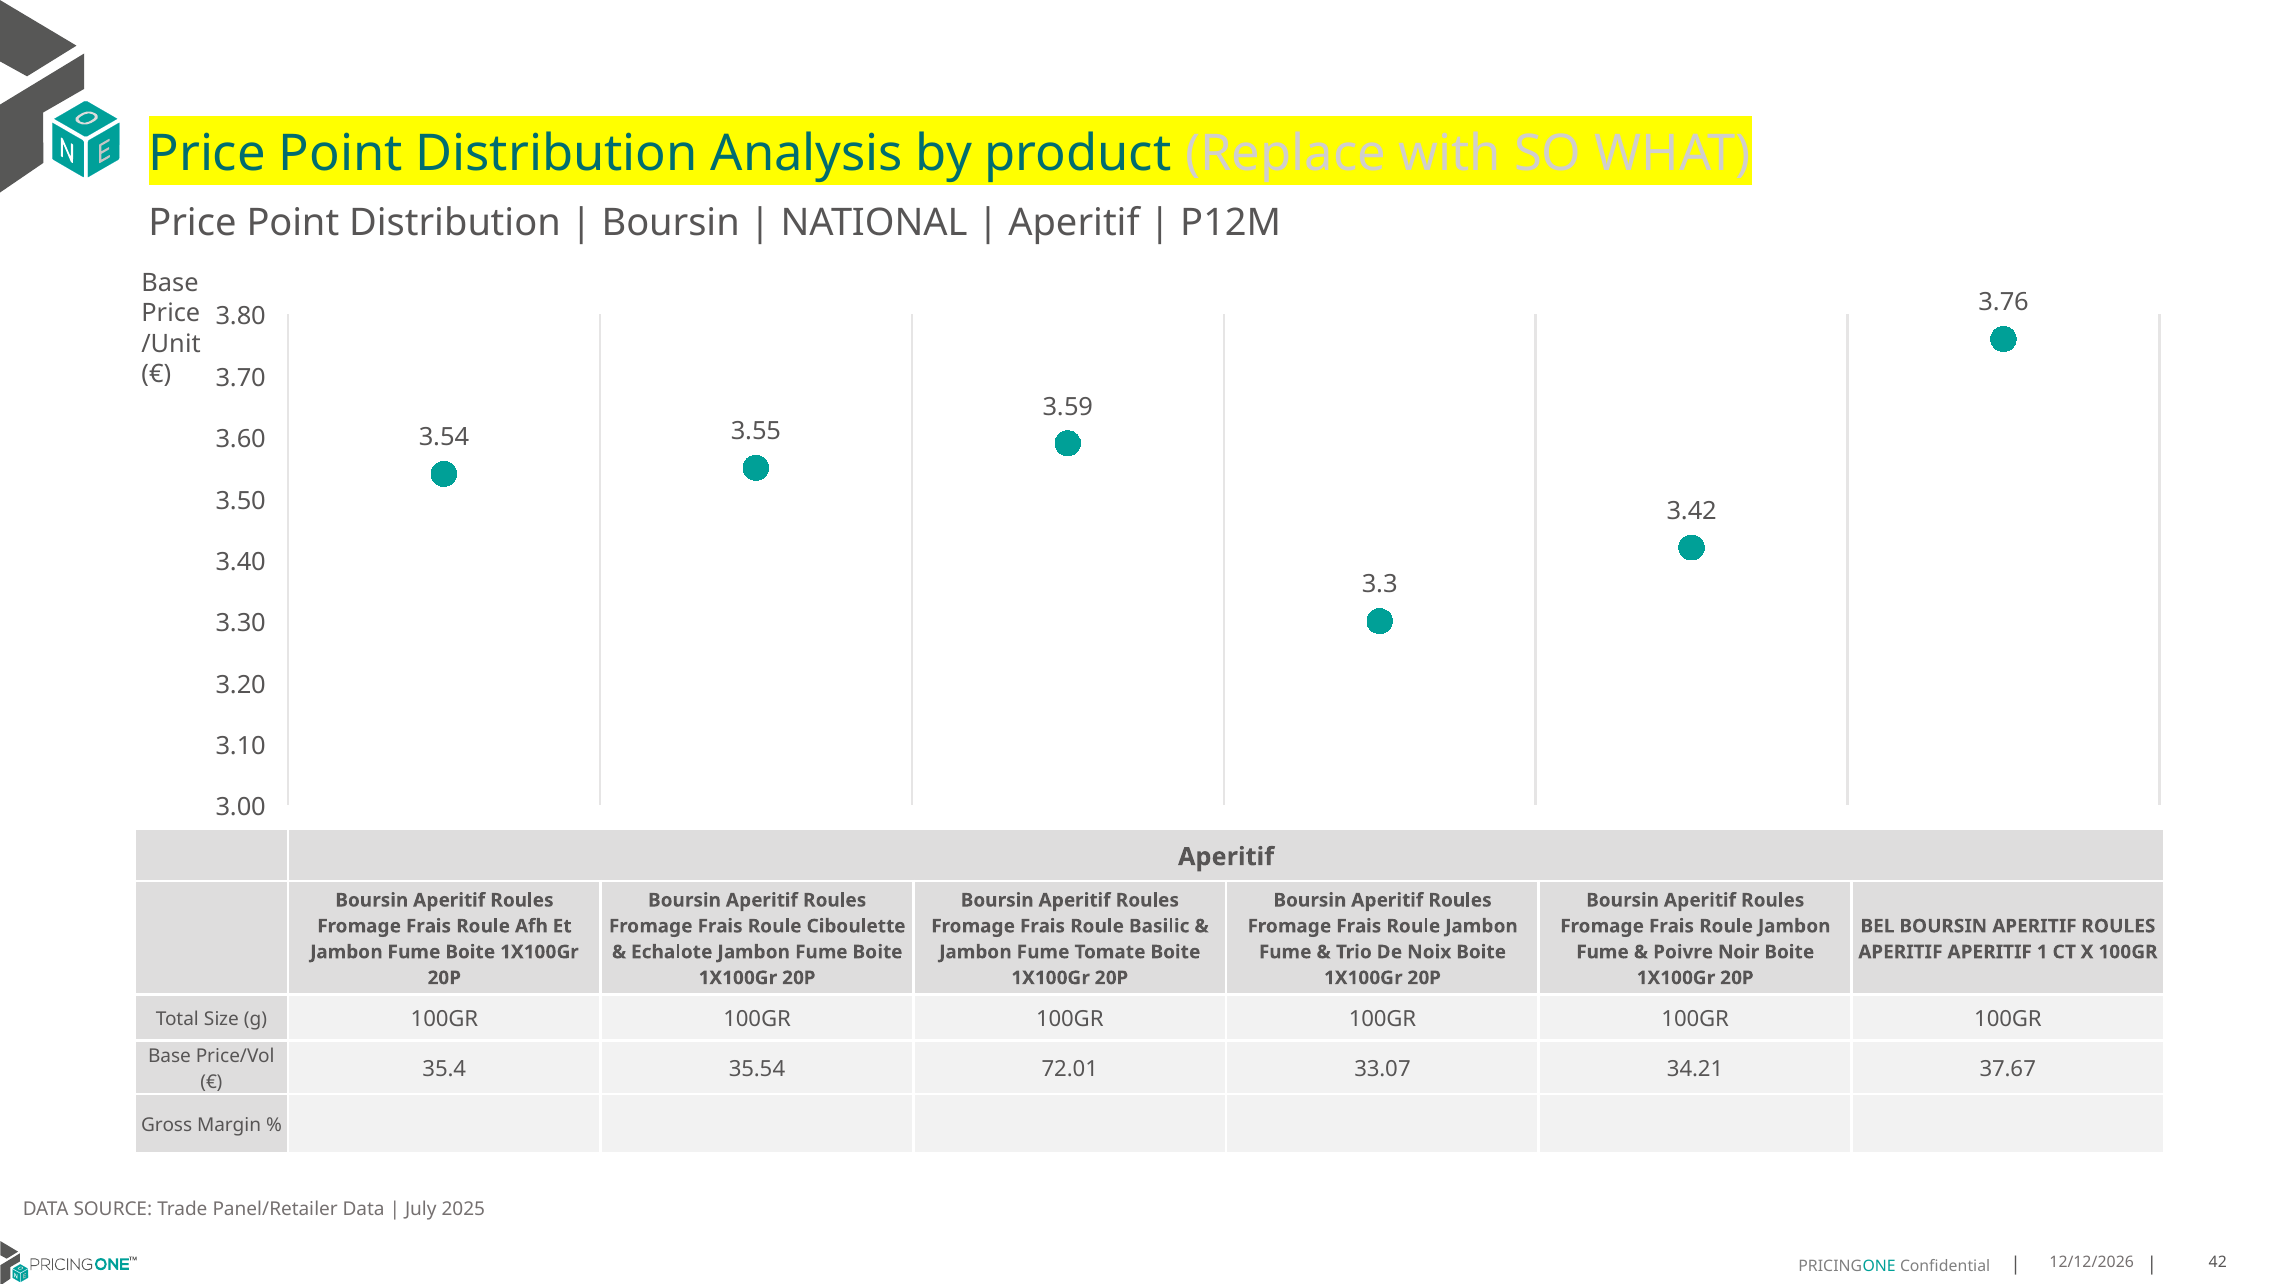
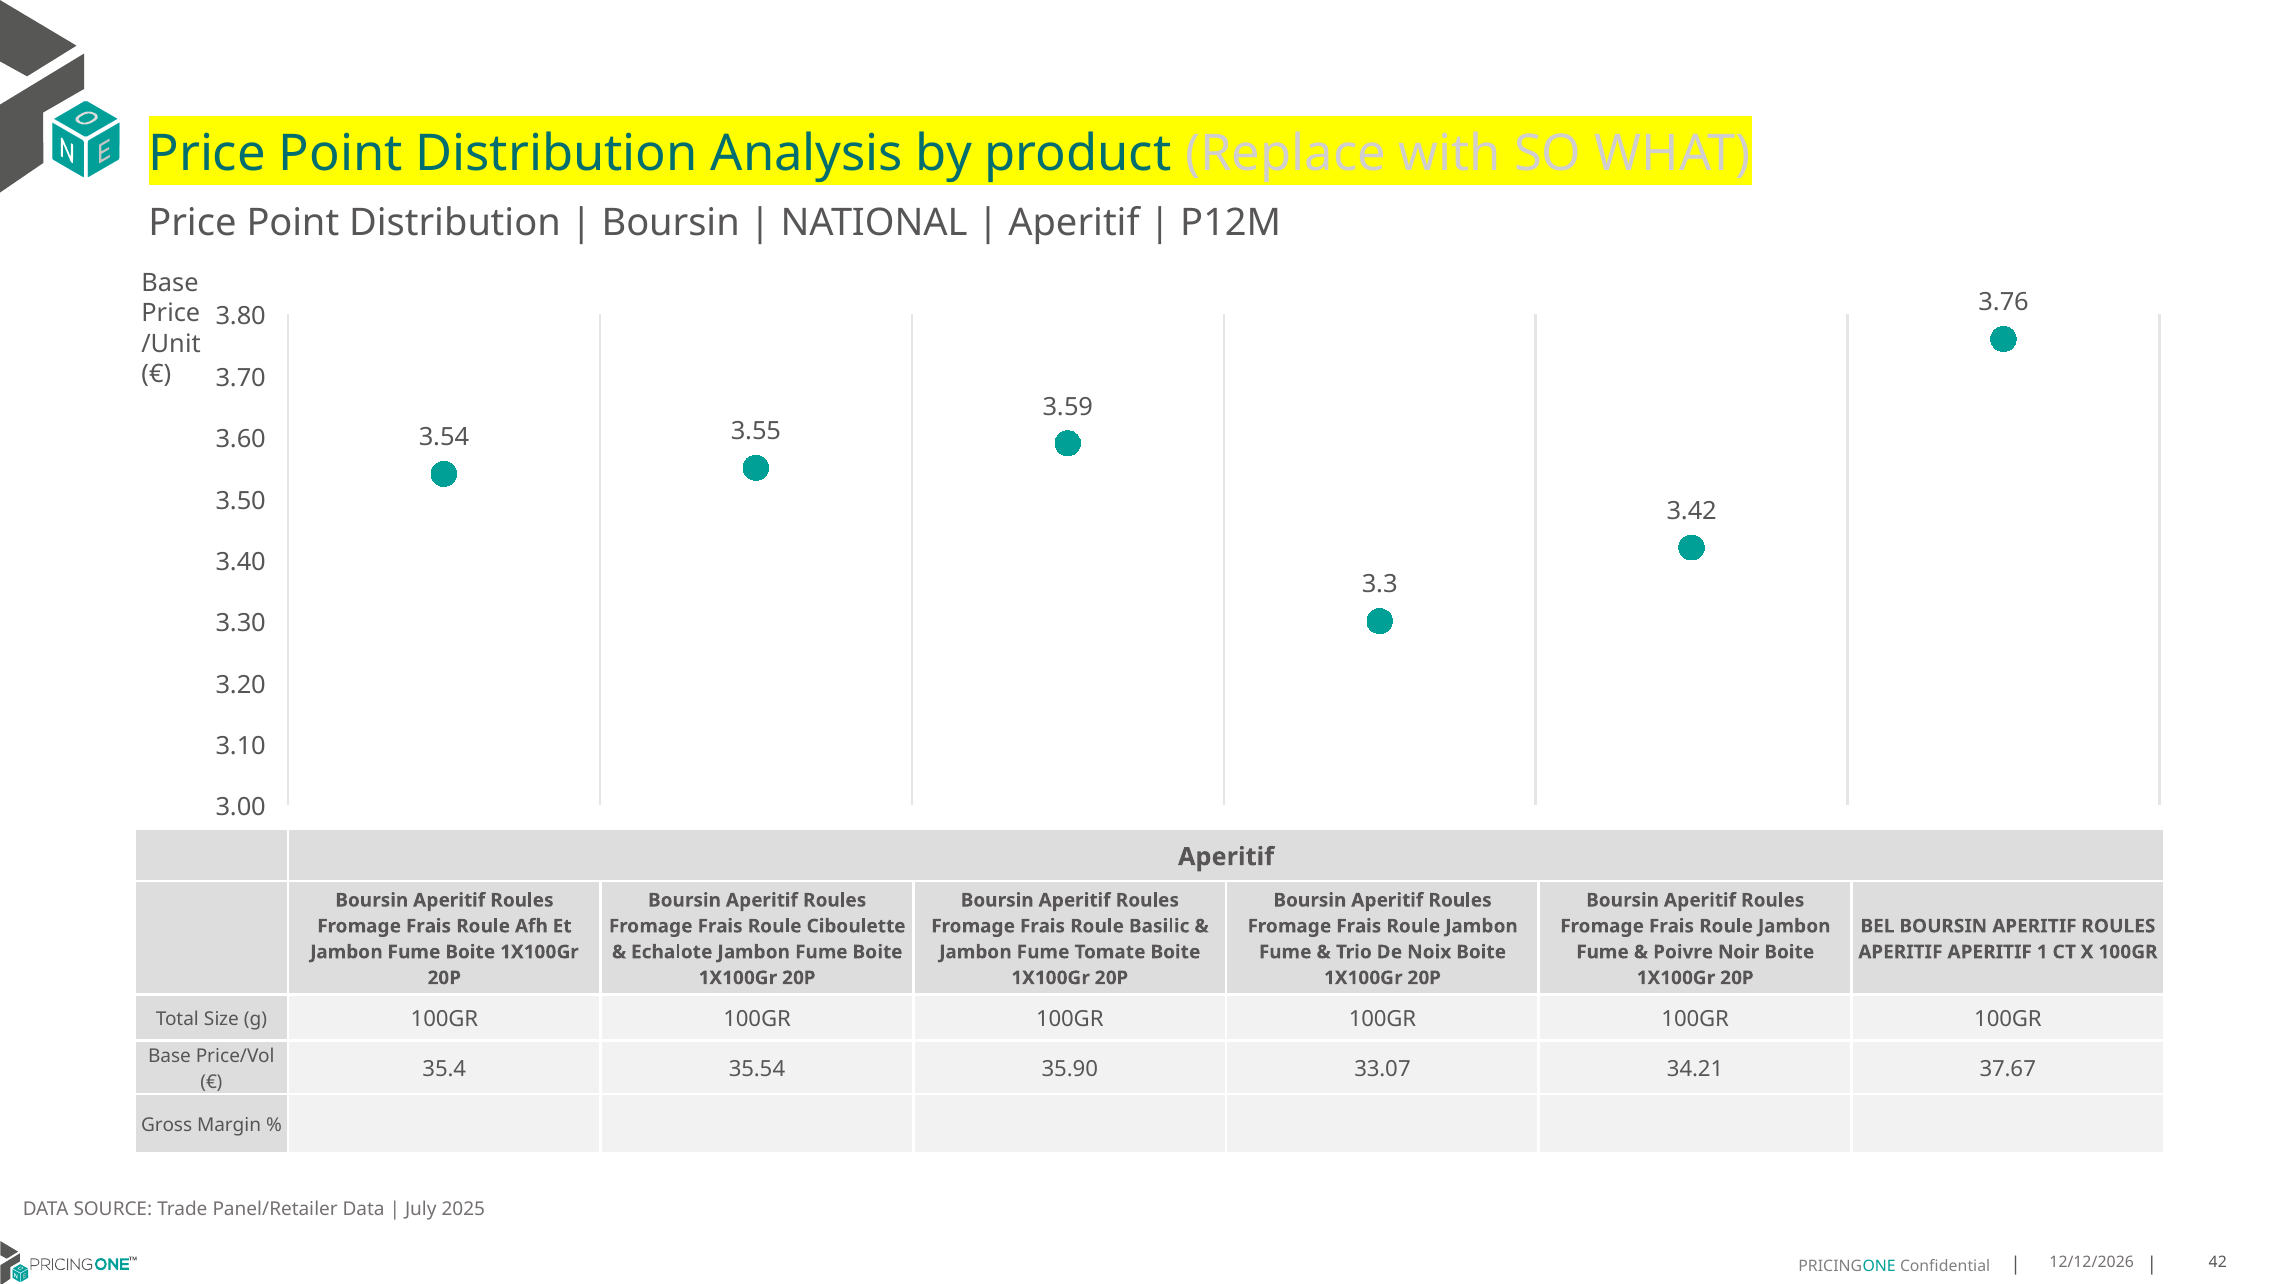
72.01: 72.01 -> 35.90 (1070, 1069)
